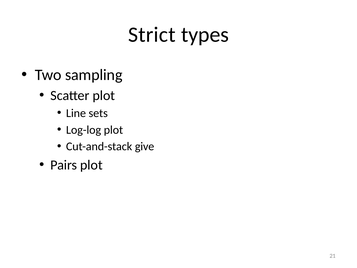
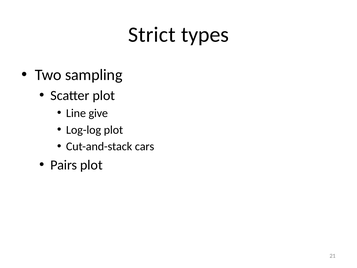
sets: sets -> give (98, 113)
give: give -> cars (145, 146)
